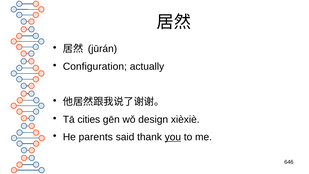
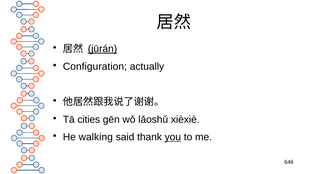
jūrán underline: none -> present (102, 49)
design: design -> lǎoshǔ (153, 119)
parents: parents -> walking (96, 137)
